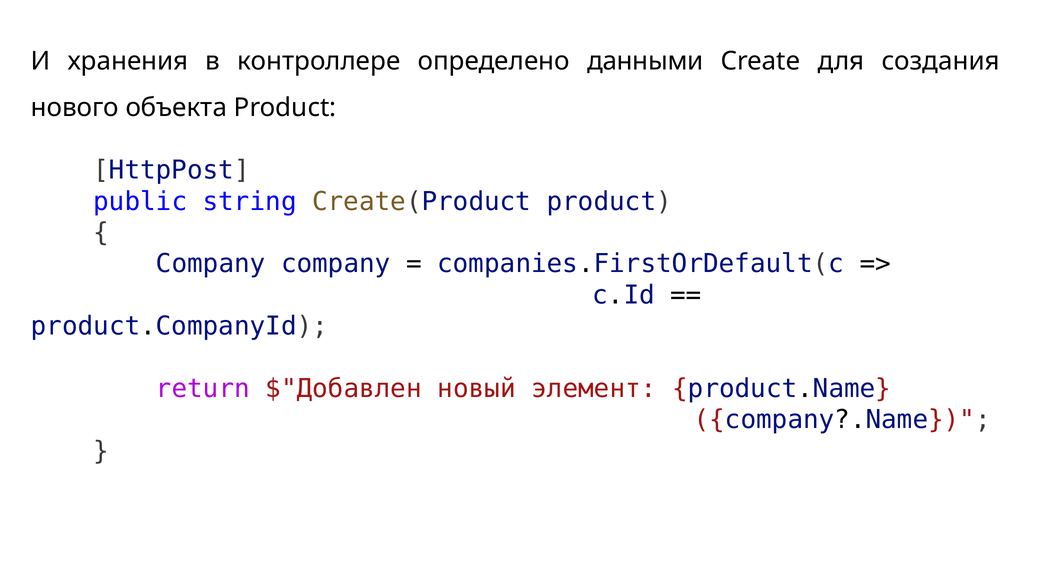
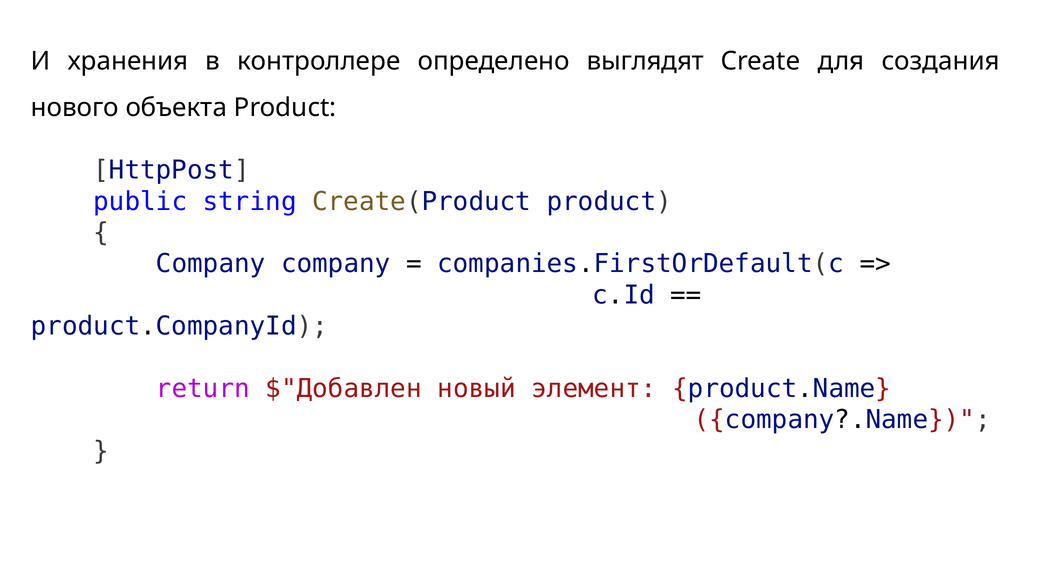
данными: данными -> выглядят (645, 61)
